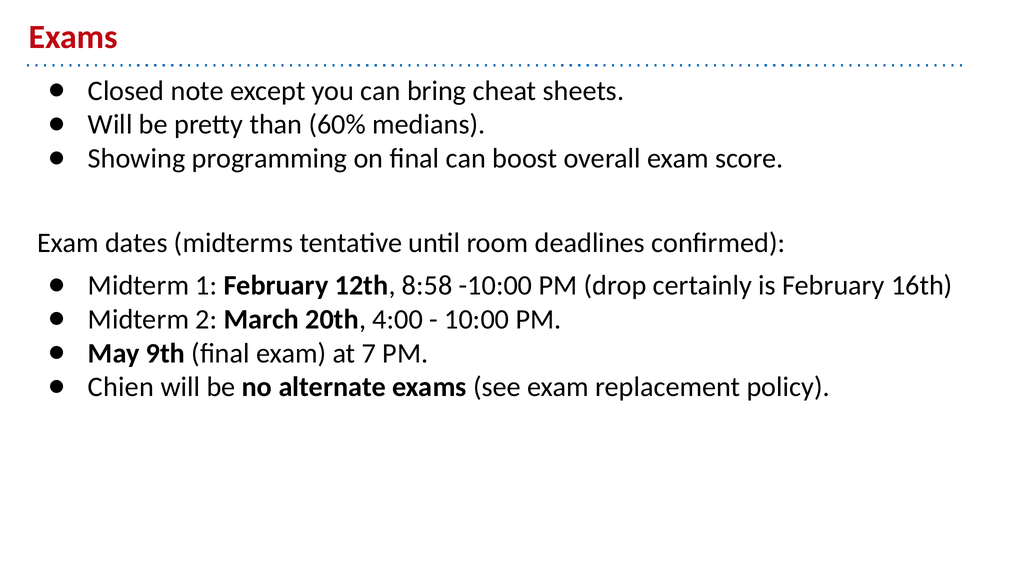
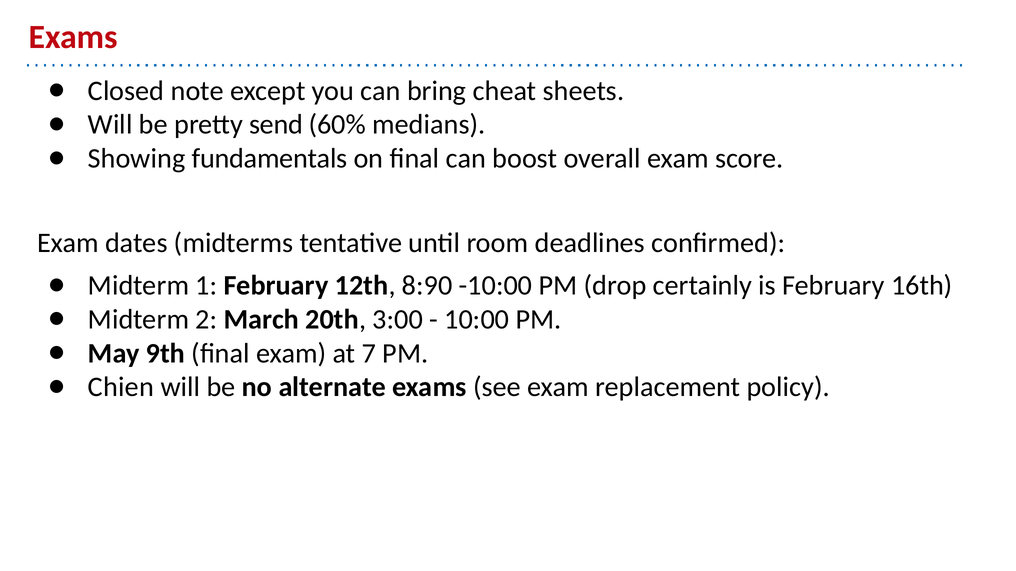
than: than -> send (276, 125)
programming: programming -> fundamentals (270, 159)
8:58: 8:58 -> 8:90 (427, 286)
4:00: 4:00 -> 3:00 (398, 320)
